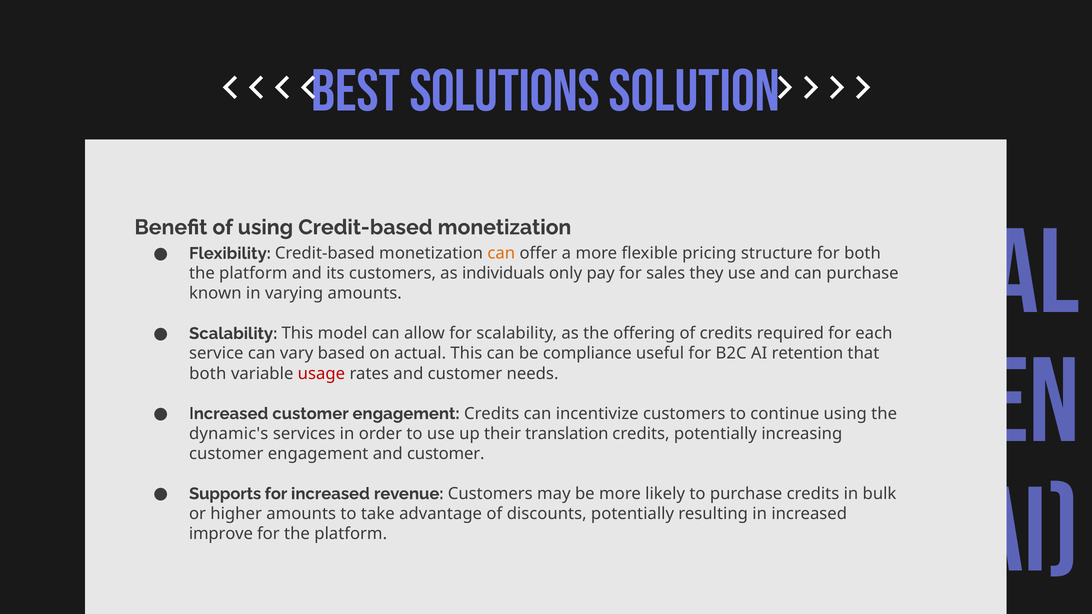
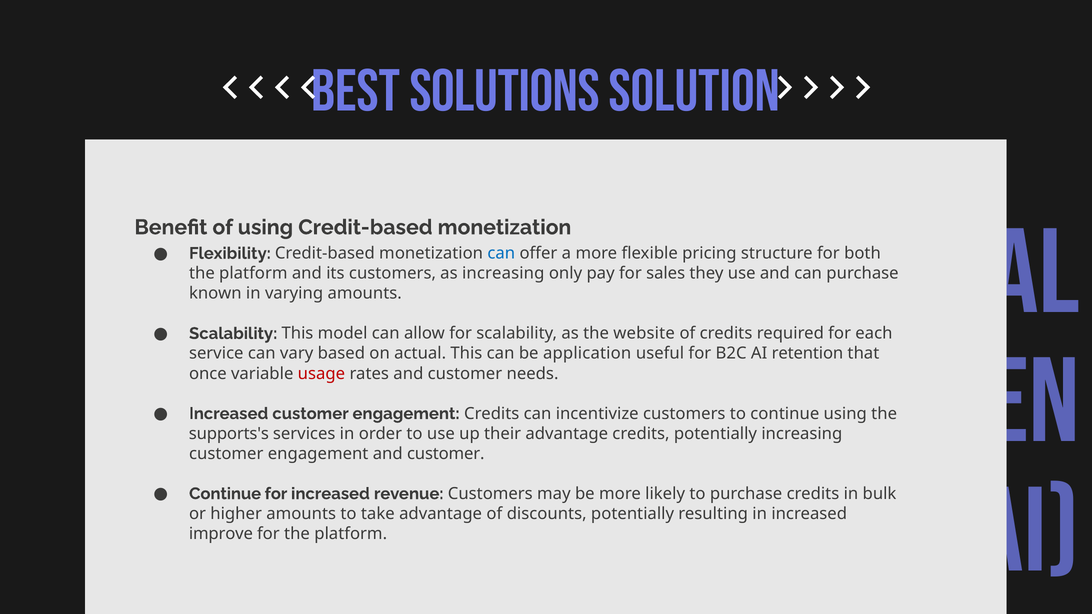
can colour: orange -> blue (501, 253)
as individuals: individuals -> increasing (503, 274)
offering: offering -> website (644, 334)
compliance: compliance -> application (587, 354)
both: both -> once (208, 374)
dynamic's: dynamic's -> supports's (229, 434)
their translation: translation -> advantage (567, 434)
Supports: Supports -> Continue (225, 494)
